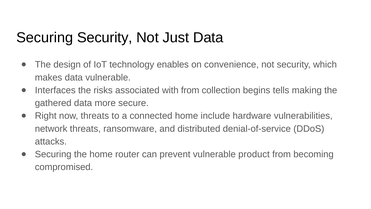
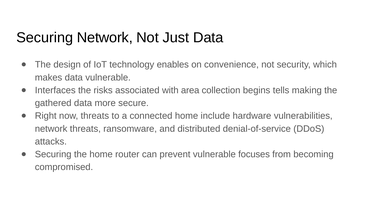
Securing Security: Security -> Network (105, 38)
with from: from -> area (190, 90)
product: product -> focuses (254, 154)
